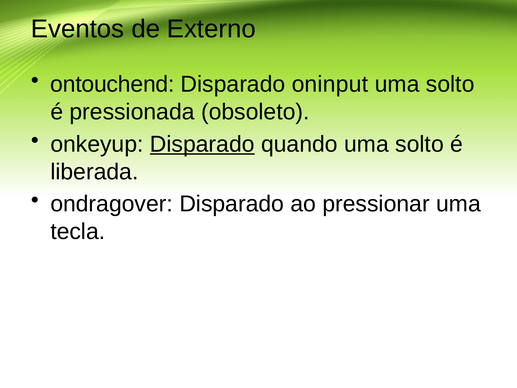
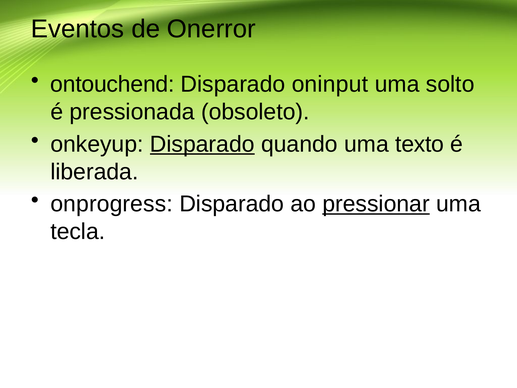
Externo: Externo -> Onerror (211, 29)
quando uma solto: solto -> texto (420, 144)
ondragover: ondragover -> onprogress (112, 204)
pressionar underline: none -> present (376, 204)
